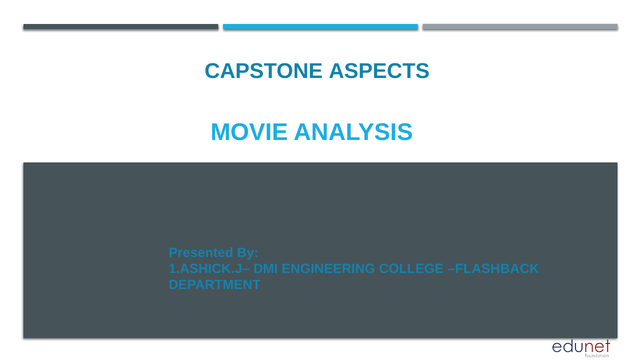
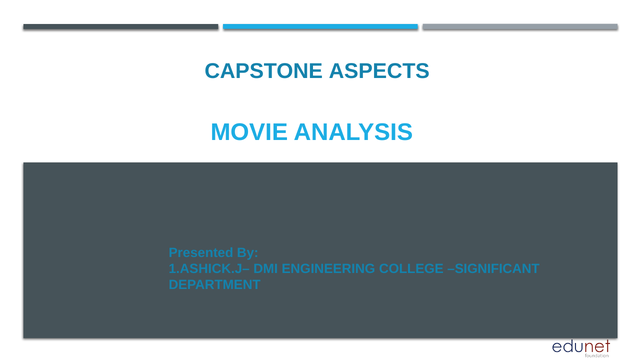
FLASHBACK: FLASHBACK -> SIGNIFICANT (493, 269)
